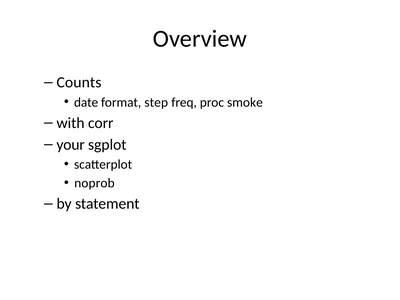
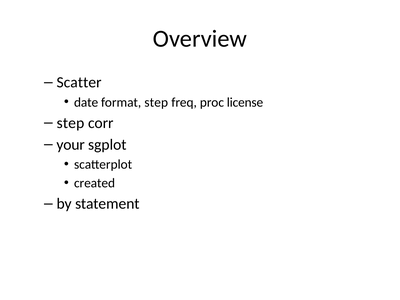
Counts: Counts -> Scatter (79, 82)
smoke: smoke -> license (245, 102)
with: with -> step (70, 123)
noprob: noprob -> created (95, 183)
